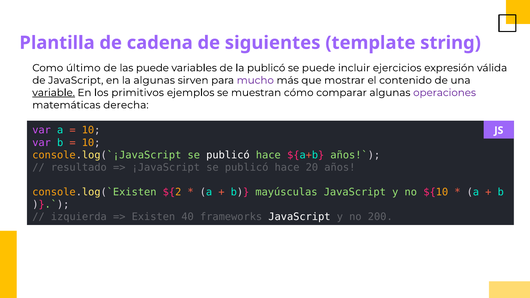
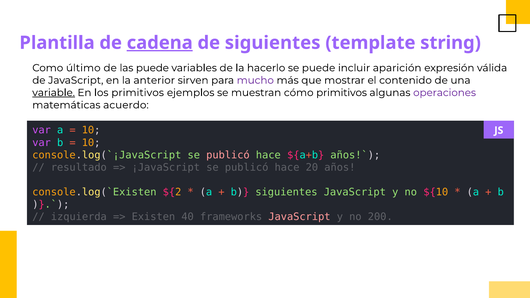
cadena underline: none -> present (160, 43)
la publicó: publicó -> hacerlo (266, 68)
ejercicios: ejercicios -> aparición (397, 68)
la algunas: algunas -> anterior (154, 80)
cómo comparar: comparar -> primitivos (342, 93)
derecha: derecha -> acuerdo (126, 105)
publicó colour: white -> pink (228, 155)
b mayúsculas: mayúsculas -> siguientes (286, 192)
JavaScript colour: white -> pink (299, 217)
